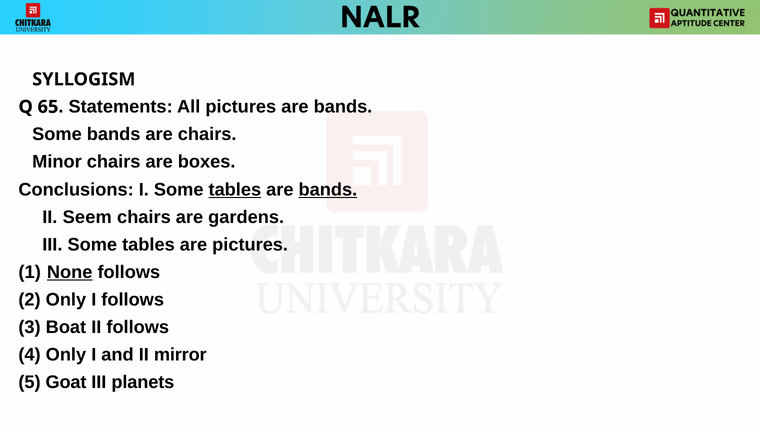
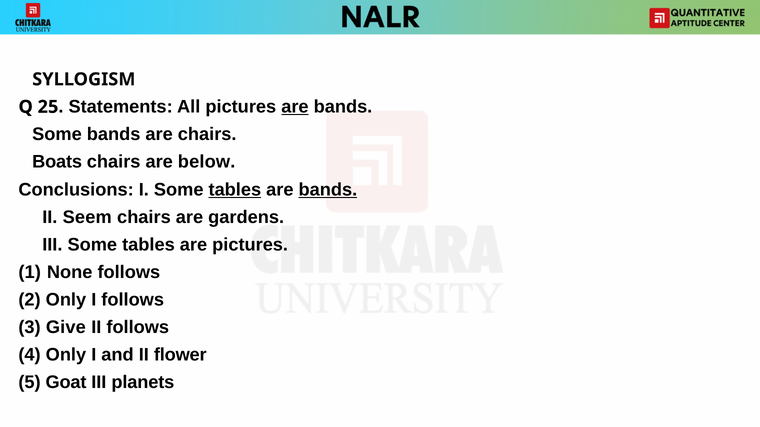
65: 65 -> 25 (48, 107)
are underline: none -> present (295, 107)
Minor: Minor -> Boats (57, 162)
boxes: boxes -> below (207, 162)
None underline: present -> none (70, 272)
Boat: Boat -> Give (66, 328)
mirror: mirror -> flower (180, 355)
